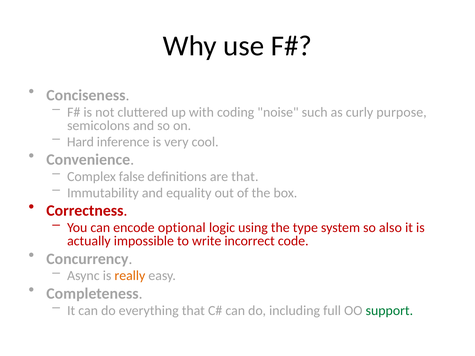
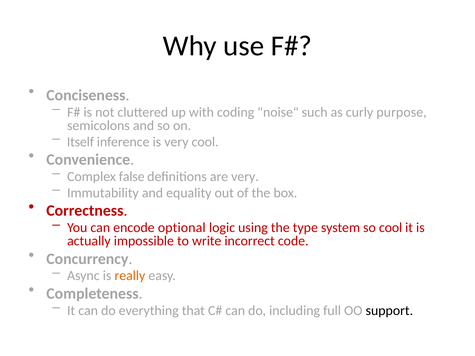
Hard: Hard -> Itself (80, 142)
are that: that -> very (245, 177)
so also: also -> cool (391, 228)
support colour: green -> black (389, 311)
